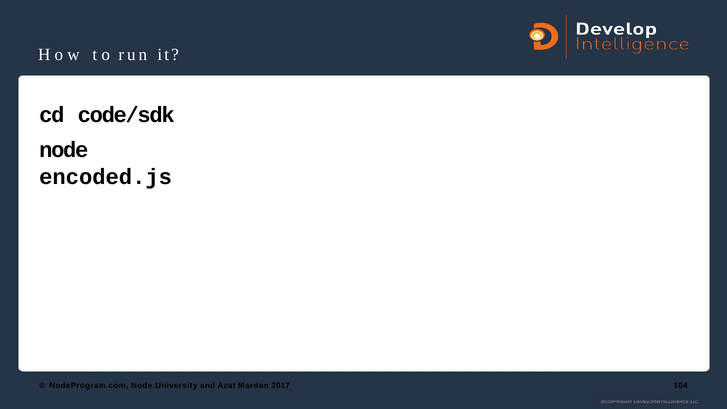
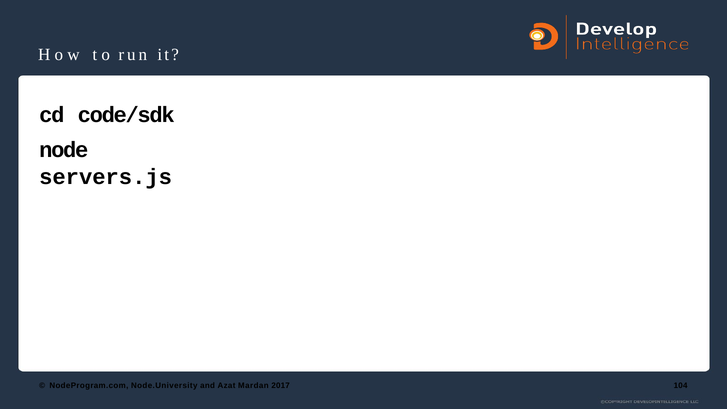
encoded.js: encoded.js -> servers.js (106, 177)
